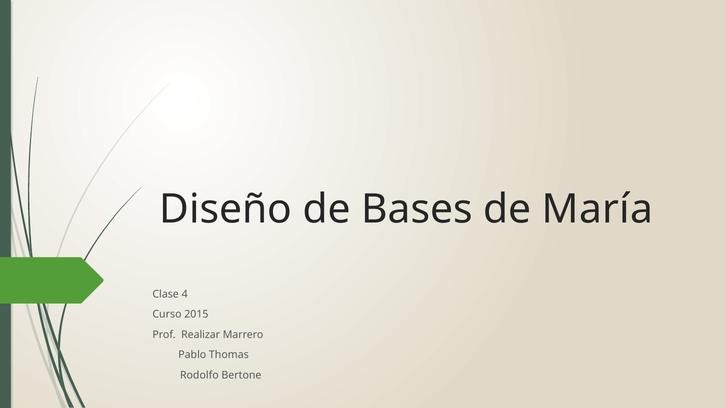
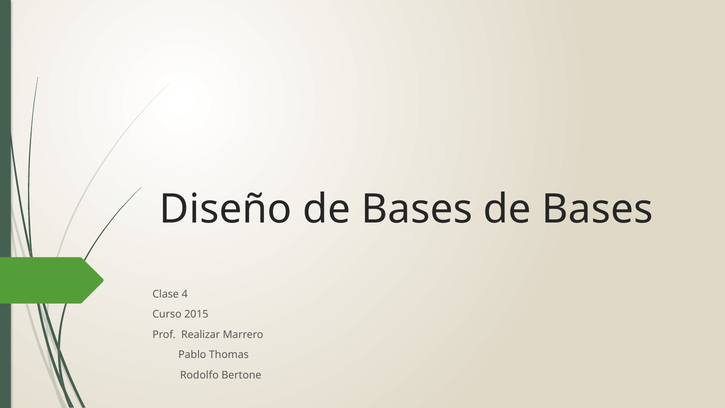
Bases de María: María -> Bases (598, 209)
